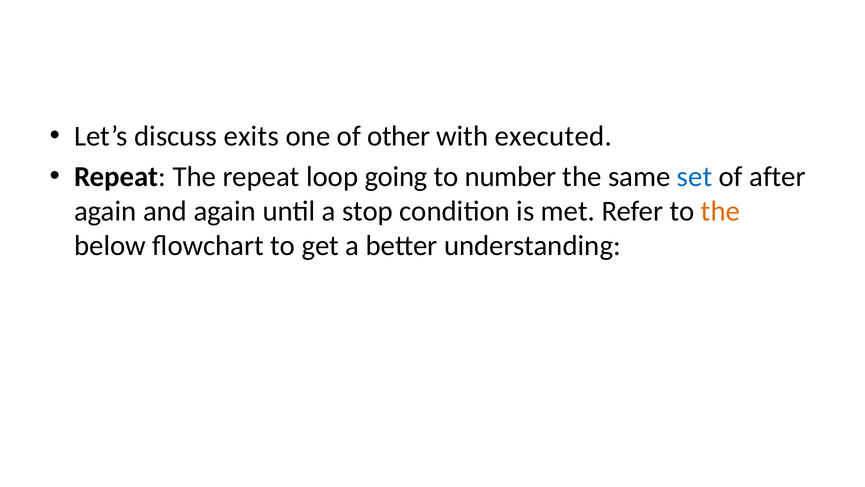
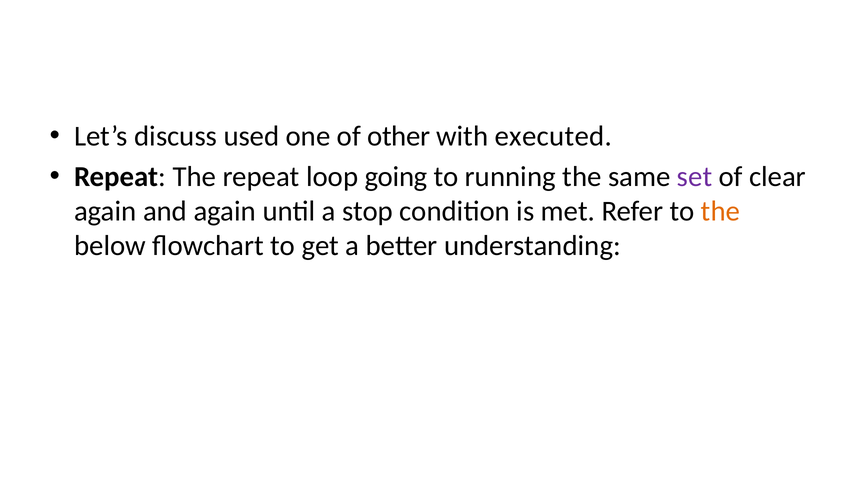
exits: exits -> used (251, 136)
number: number -> running (510, 176)
set colour: blue -> purple (695, 176)
after: after -> clear (778, 176)
